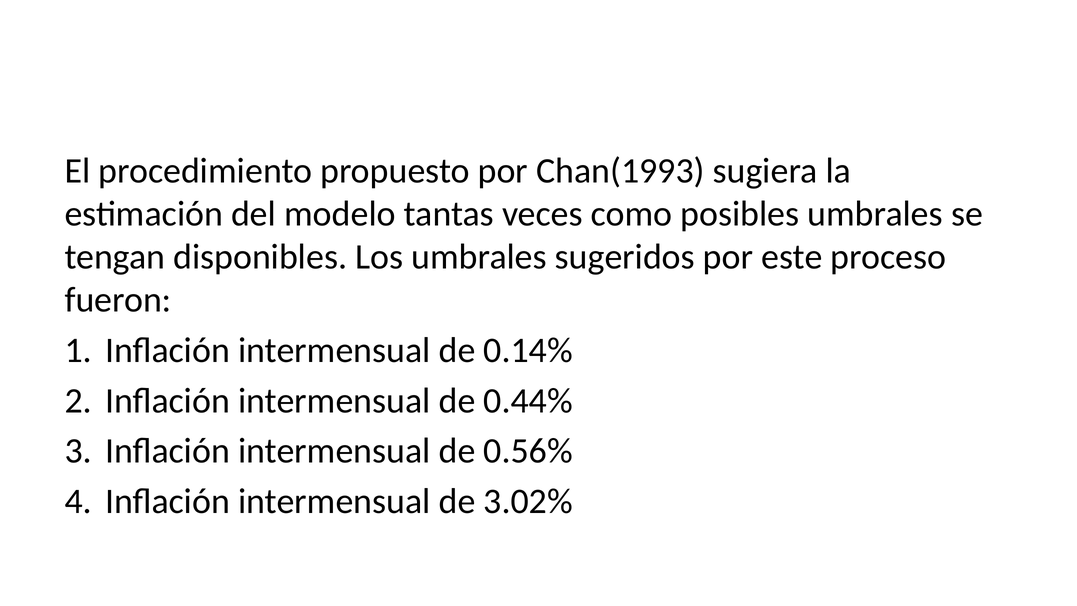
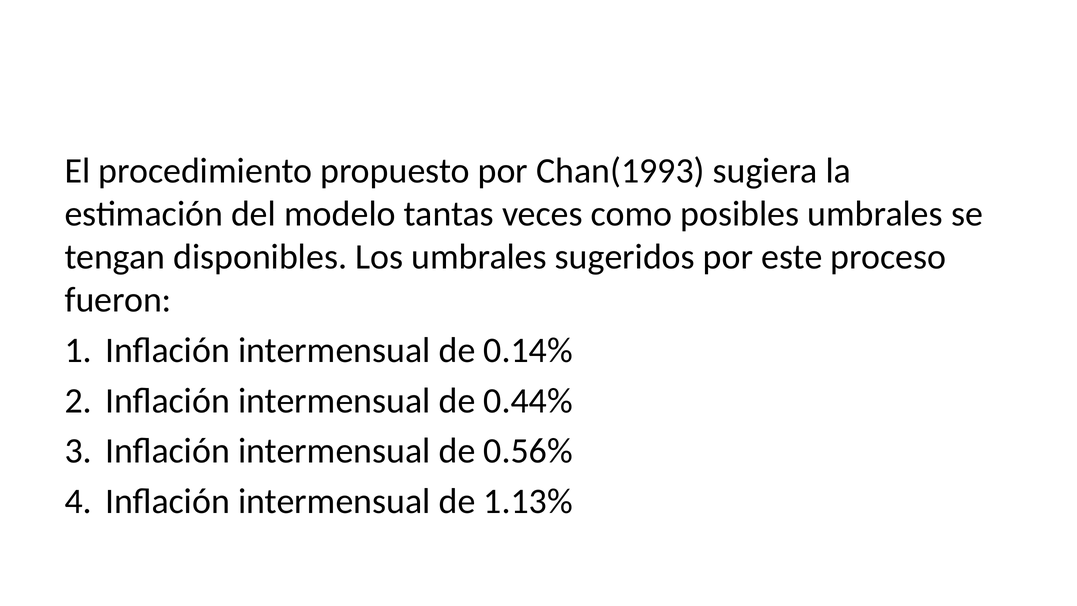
3.02%: 3.02% -> 1.13% (528, 501)
